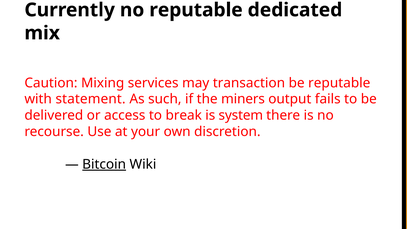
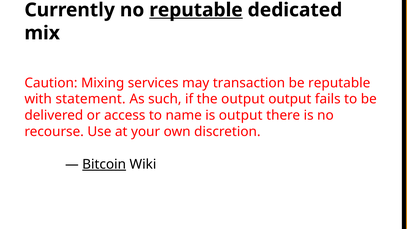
reputable underline: none -> present (196, 10)
the miners: miners -> output (243, 99)
break: break -> name (184, 115)
is system: system -> output (241, 115)
